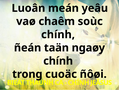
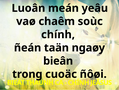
chính: chính -> bieân (58, 60)
